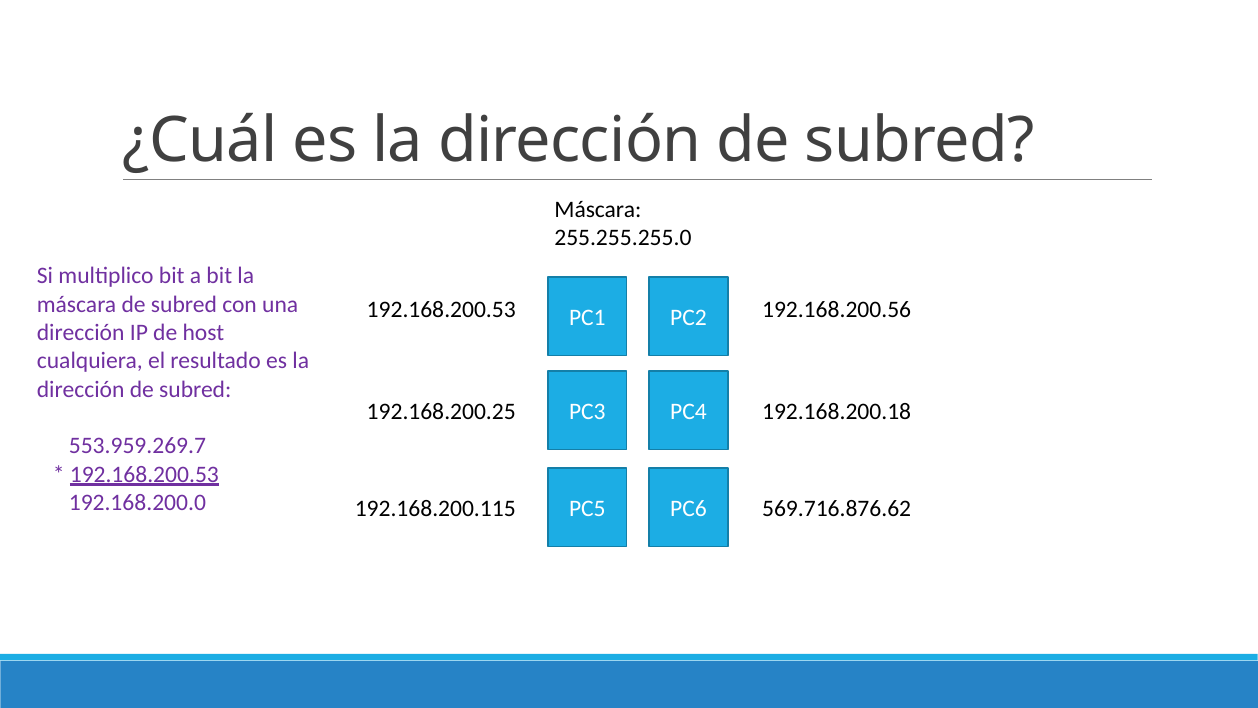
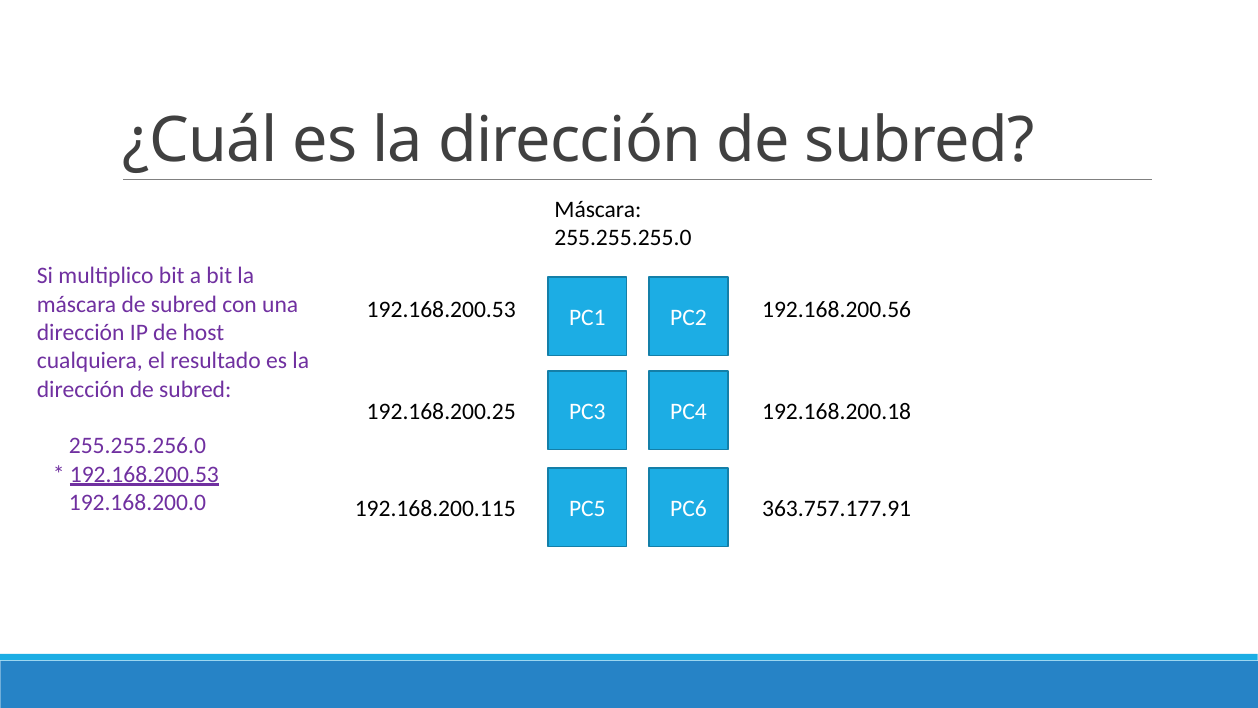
553.959.269.7: 553.959.269.7 -> 255.255.256.0 (137, 446)
569.716.876.62: 569.716.876.62 -> 363.757.177.91 (837, 508)
